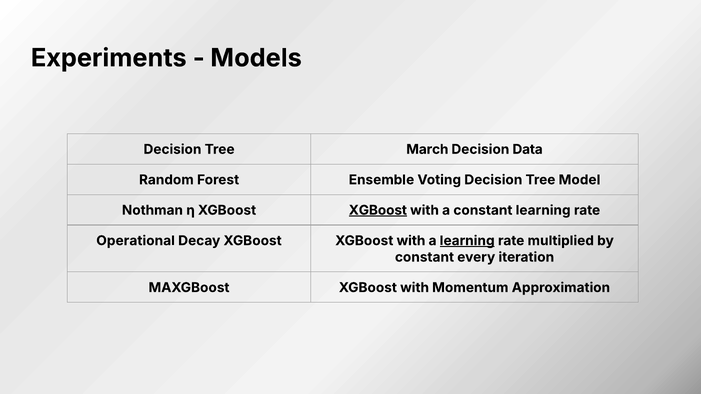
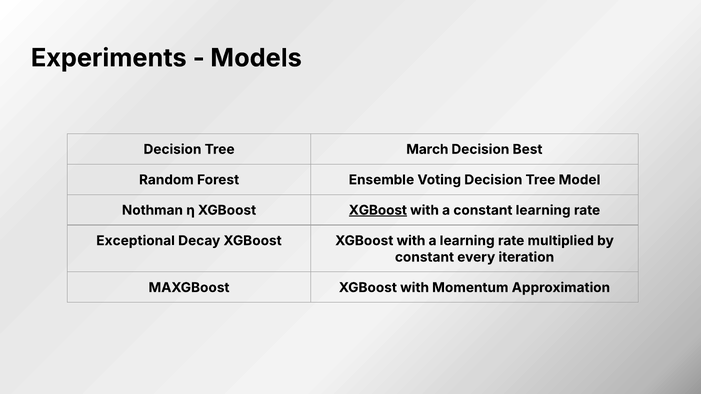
Data: Data -> Best (528, 149)
Operational: Operational -> Exceptional (136, 241)
learning underline: present -> none (467, 241)
